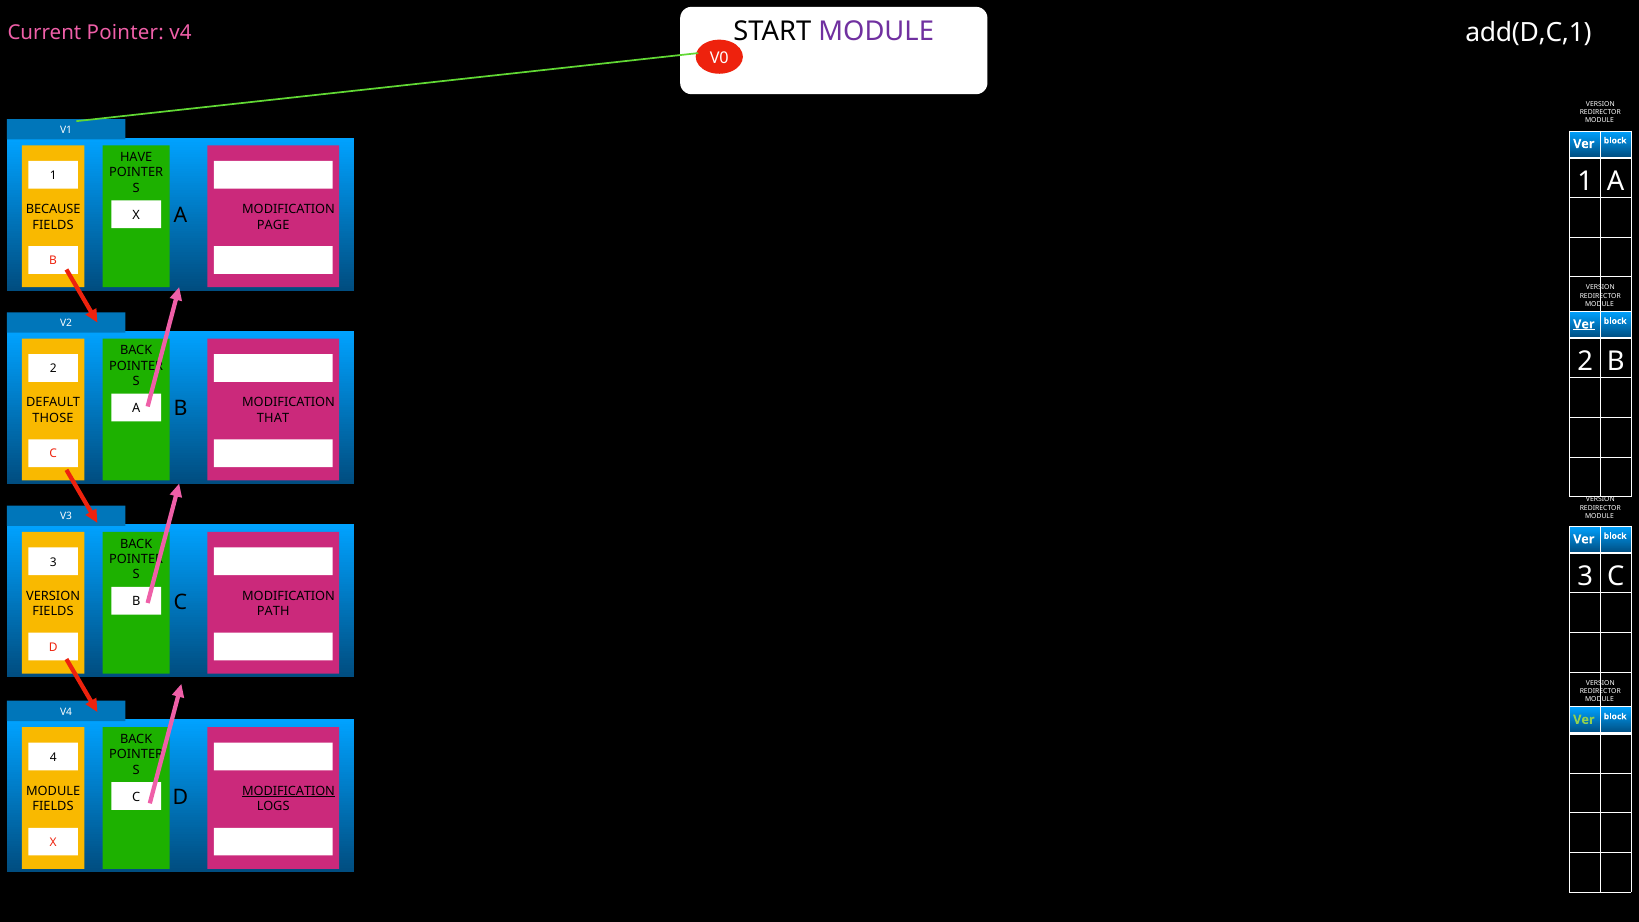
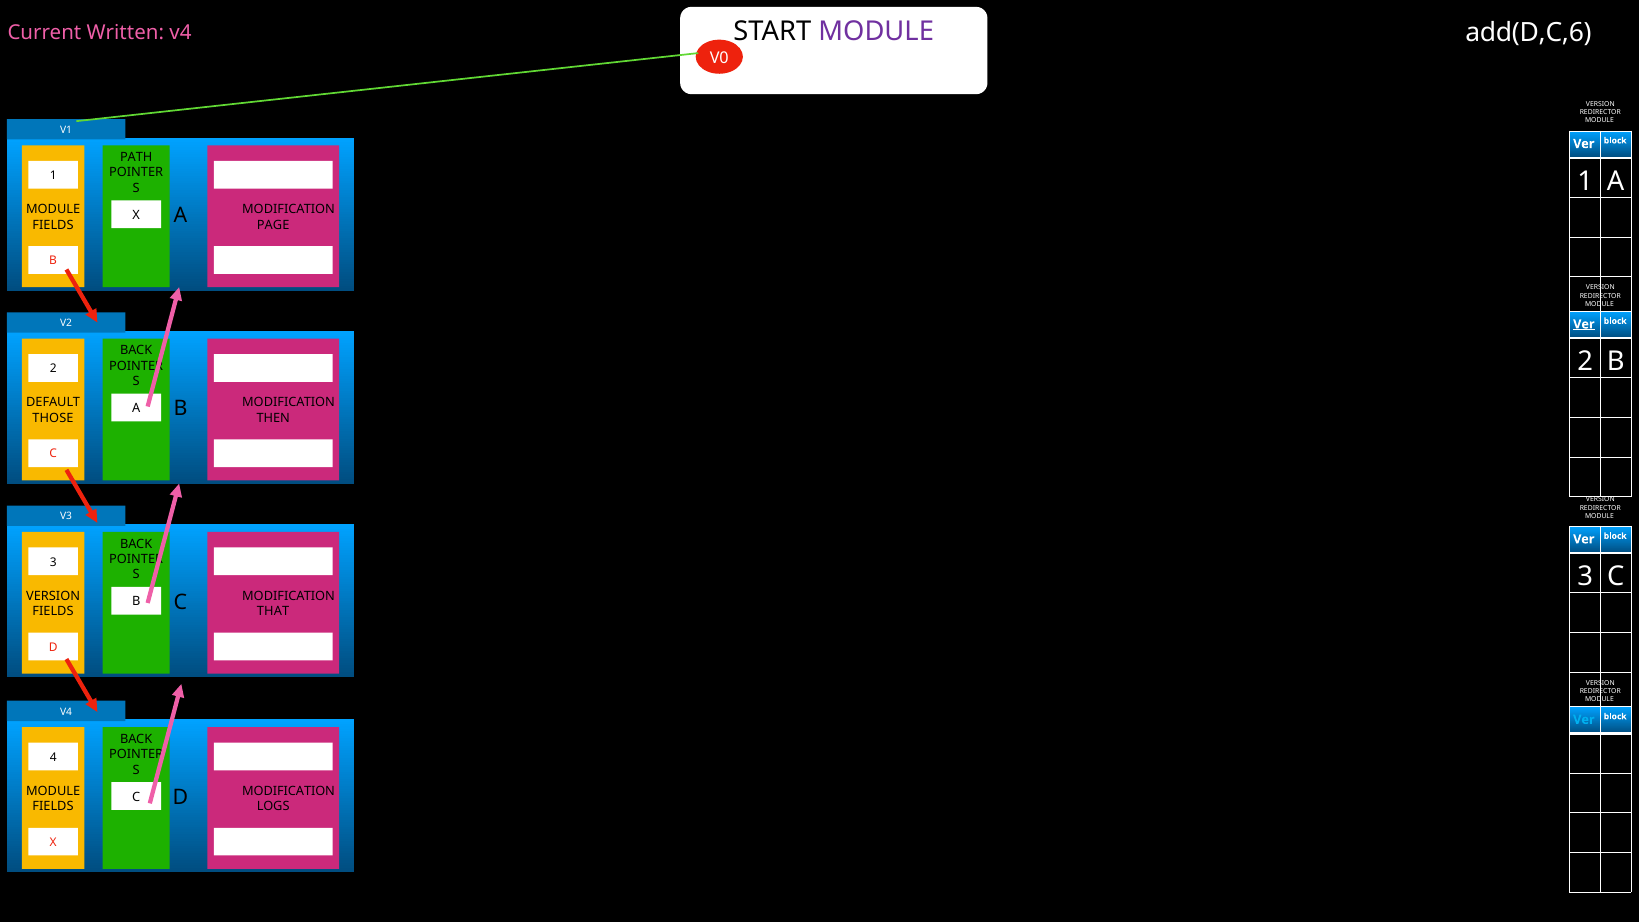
add(D,C,1: add(D,C,1 -> add(D,C,6 (1528, 33)
Current Pointer: Pointer -> Written (125, 33)
HAVE: HAVE -> PATH (136, 157)
BECAUSE: BECAUSE -> MODULE (53, 209)
THAT: THAT -> THEN (273, 418)
PATH: PATH -> THAT (273, 611)
Ver colour: light green -> light blue (1584, 720)
MODIFICATION underline: present -> none (289, 791)
